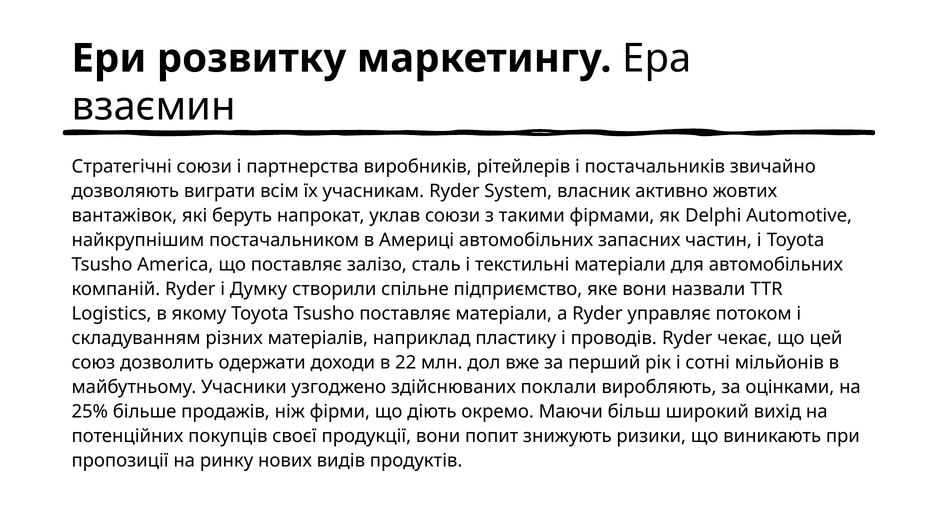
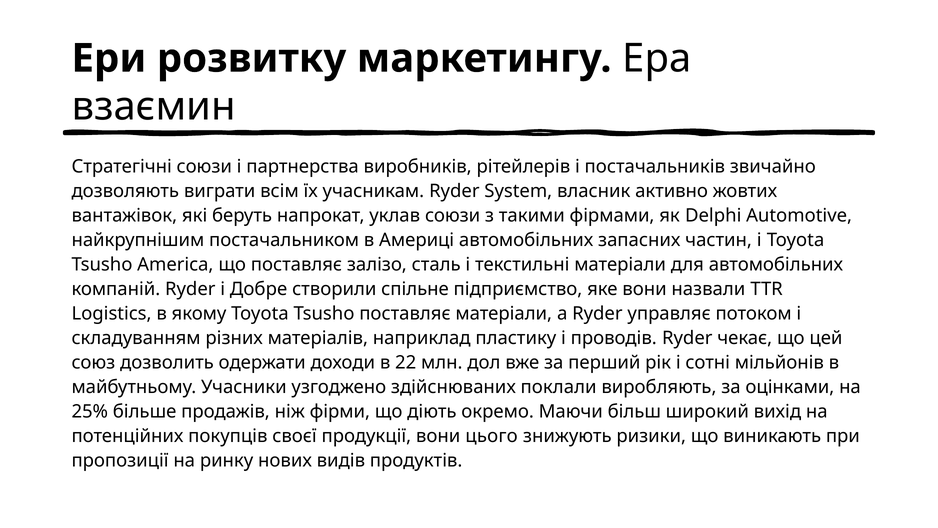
Думку: Думку -> Добре (259, 289)
попит: попит -> цього (492, 436)
